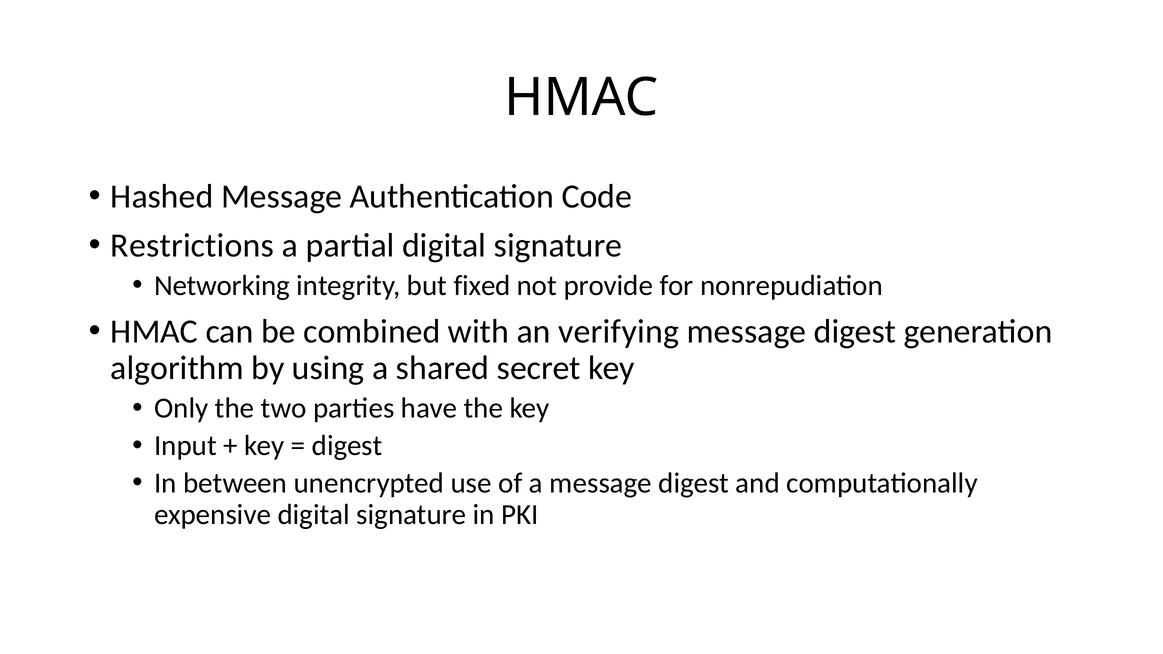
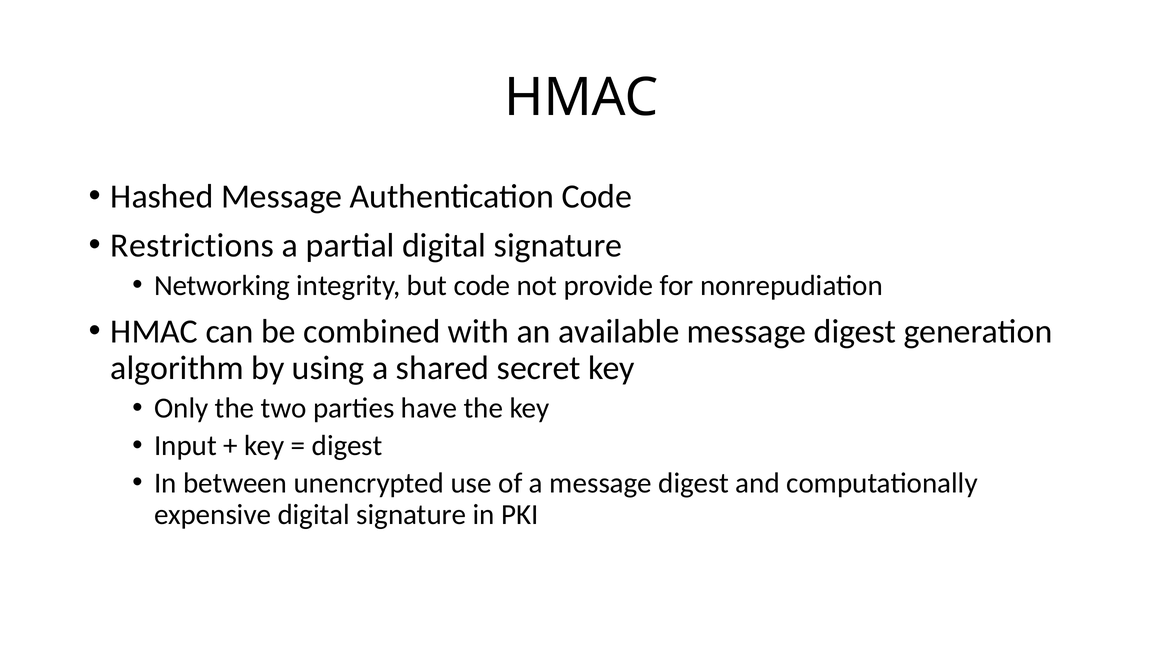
but fixed: fixed -> code (482, 285)
verifying: verifying -> available (619, 332)
